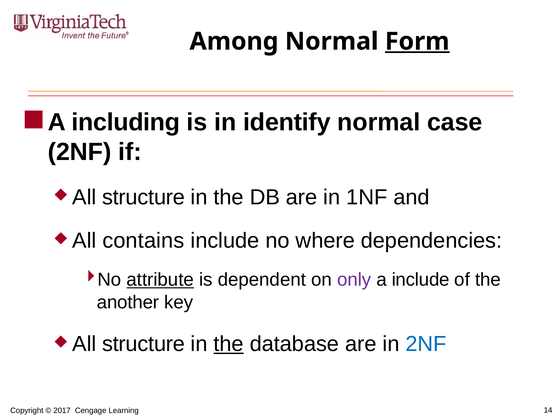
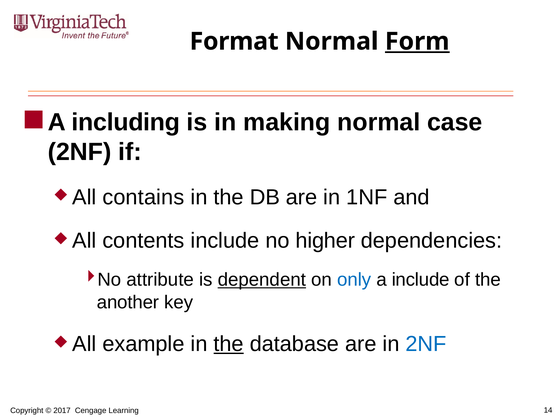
Among: Among -> Format (234, 41)
identify: identify -> making (287, 122)
structure: structure -> contains (143, 197)
contains: contains -> contents (143, 241)
where: where -> higher (325, 241)
attribute underline: present -> none (160, 280)
dependent underline: none -> present (262, 280)
only colour: purple -> blue (354, 280)
structure: structure -> example (143, 344)
